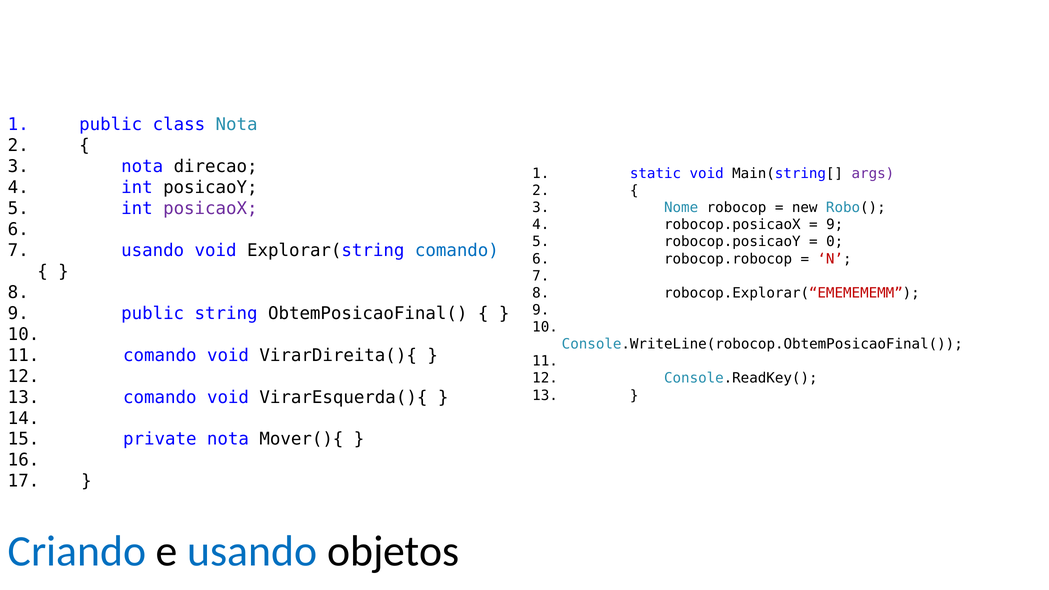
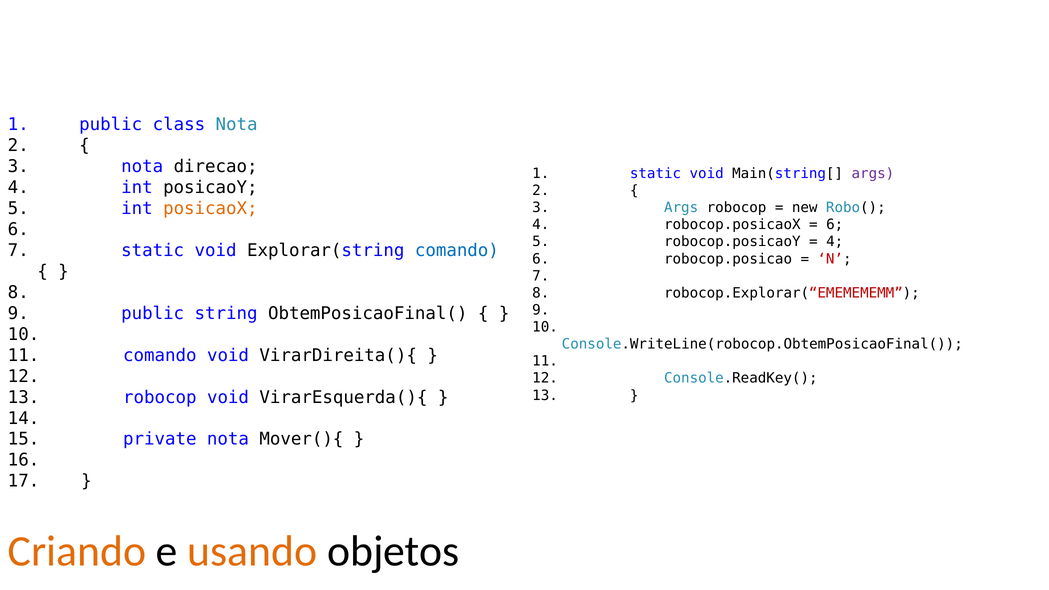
posicaoX colour: purple -> orange (210, 209)
Nome: Nome -> Args (681, 208)
9: 9 -> 6 (835, 225)
0: 0 -> 4 (835, 242)
usando: usando -> static (153, 251)
robocop.robocop: robocop.robocop -> robocop.posicao (728, 259)
comando: comando -> robocop (160, 397)
Criando colour: blue -> orange (77, 551)
usando colour: blue -> orange (252, 551)
